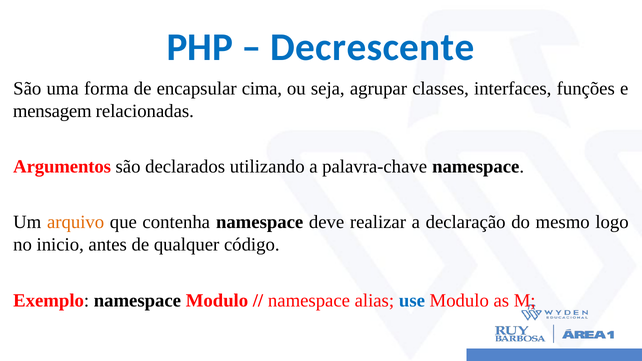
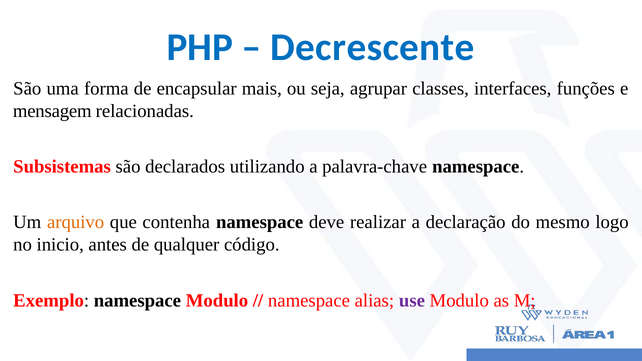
cima: cima -> mais (262, 89)
Argumentos: Argumentos -> Subsistemas (62, 167)
use colour: blue -> purple (412, 300)
